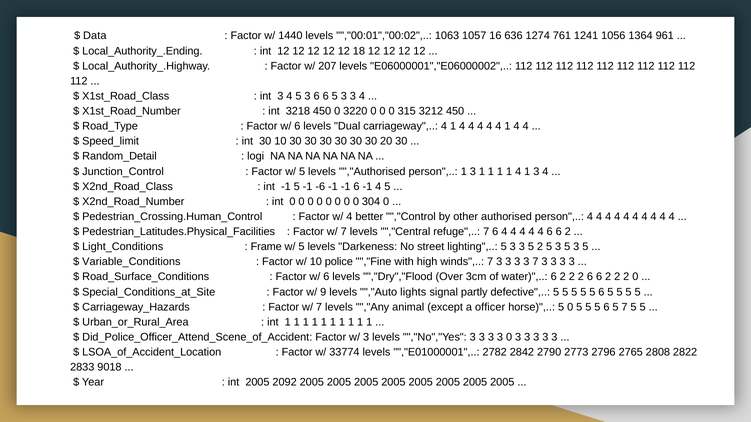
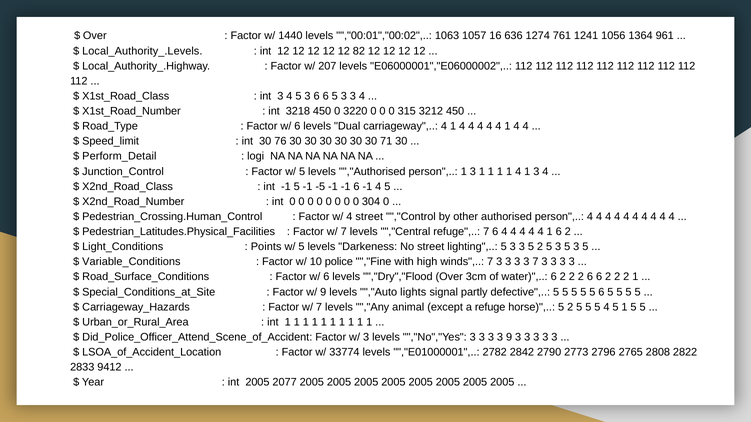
Data: Data -> Over (95, 36)
Local_Authority_.Ending: Local_Authority_.Ending -> Local_Authority_.Levels (142, 51)
18: 18 -> 82 (359, 51)
30 10: 10 -> 76 (280, 141)
20: 20 -> 71 (386, 141)
Random_Detail: Random_Detail -> Perform_Detail (119, 157)
-6: -6 -> -5 (320, 187)
4 better: better -> street (369, 217)
6: 6 -> 1 (550, 232)
Frame: Frame -> Points (266, 247)
2 0: 0 -> 1 (635, 277)
a officer: officer -> refuge (490, 307)
horse 5 0: 0 -> 2 (570, 307)
6: 6 -> 4 (606, 307)
5 7: 7 -> 1 (625, 307)
3 0: 0 -> 9 (509, 338)
9018: 9018 -> 9412 (109, 368)
2092: 2092 -> 2077 (285, 383)
